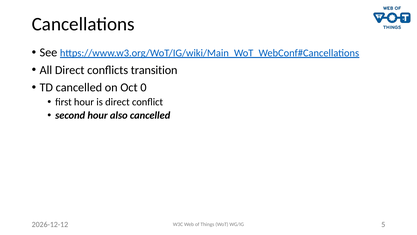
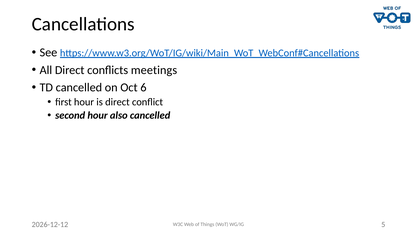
transition: transition -> meetings (154, 70)
0: 0 -> 6 (143, 87)
